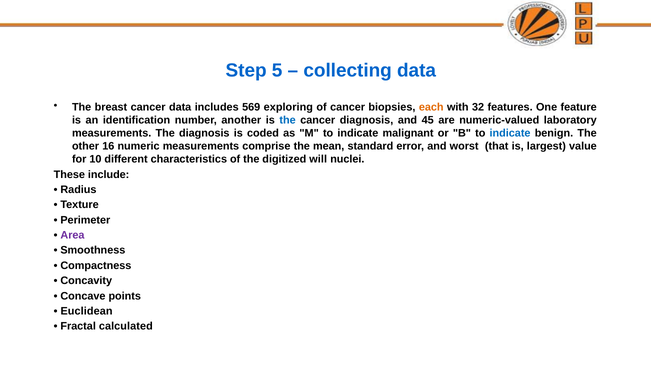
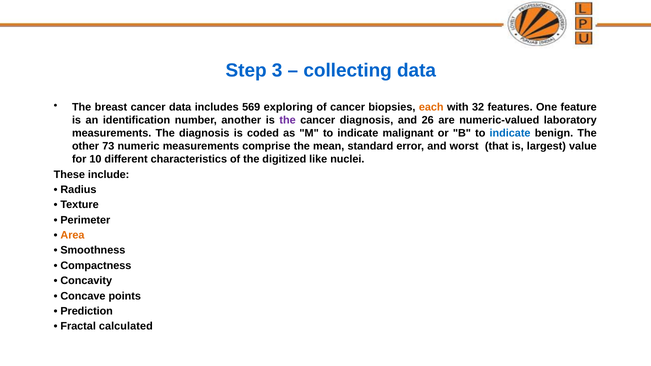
5: 5 -> 3 (277, 70)
the colour: blue -> purple (288, 120)
45: 45 -> 26 (428, 120)
16: 16 -> 73 (108, 146)
will: will -> like (318, 159)
Area colour: purple -> orange (72, 235)
Euclidean: Euclidean -> Prediction (87, 311)
